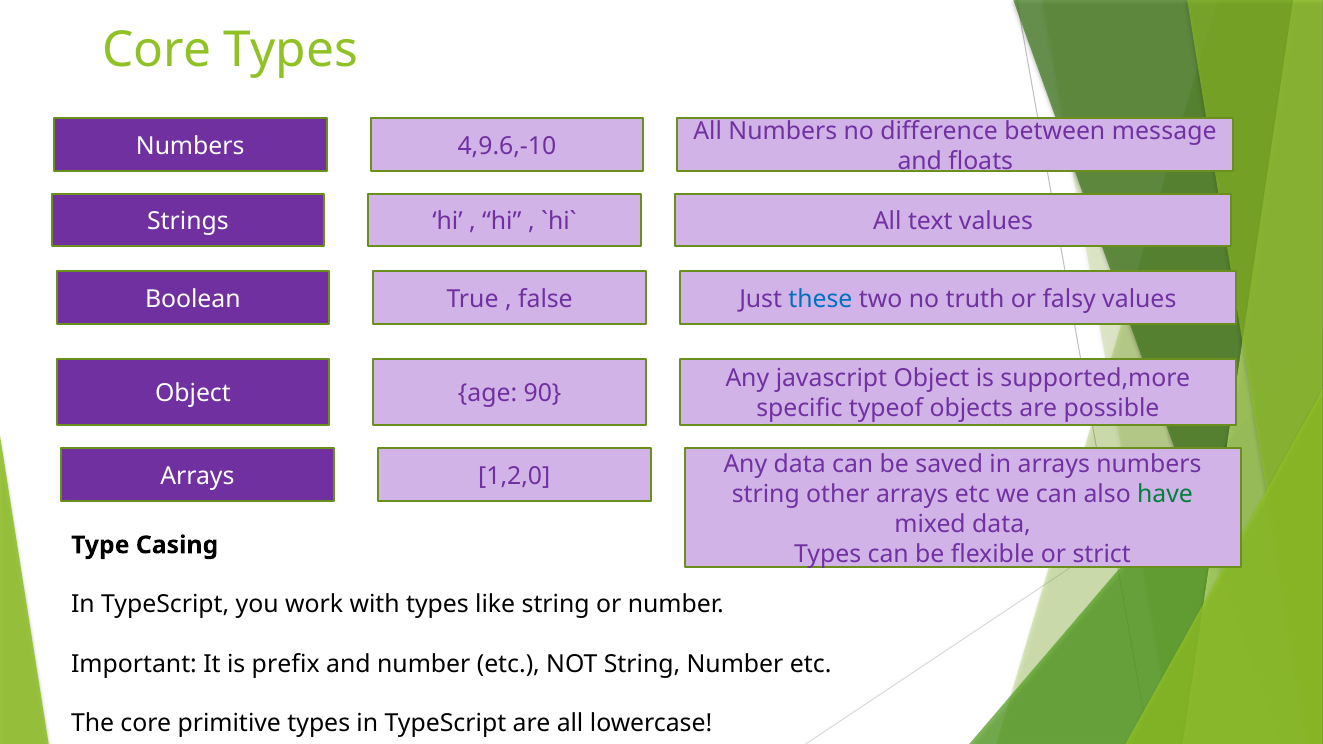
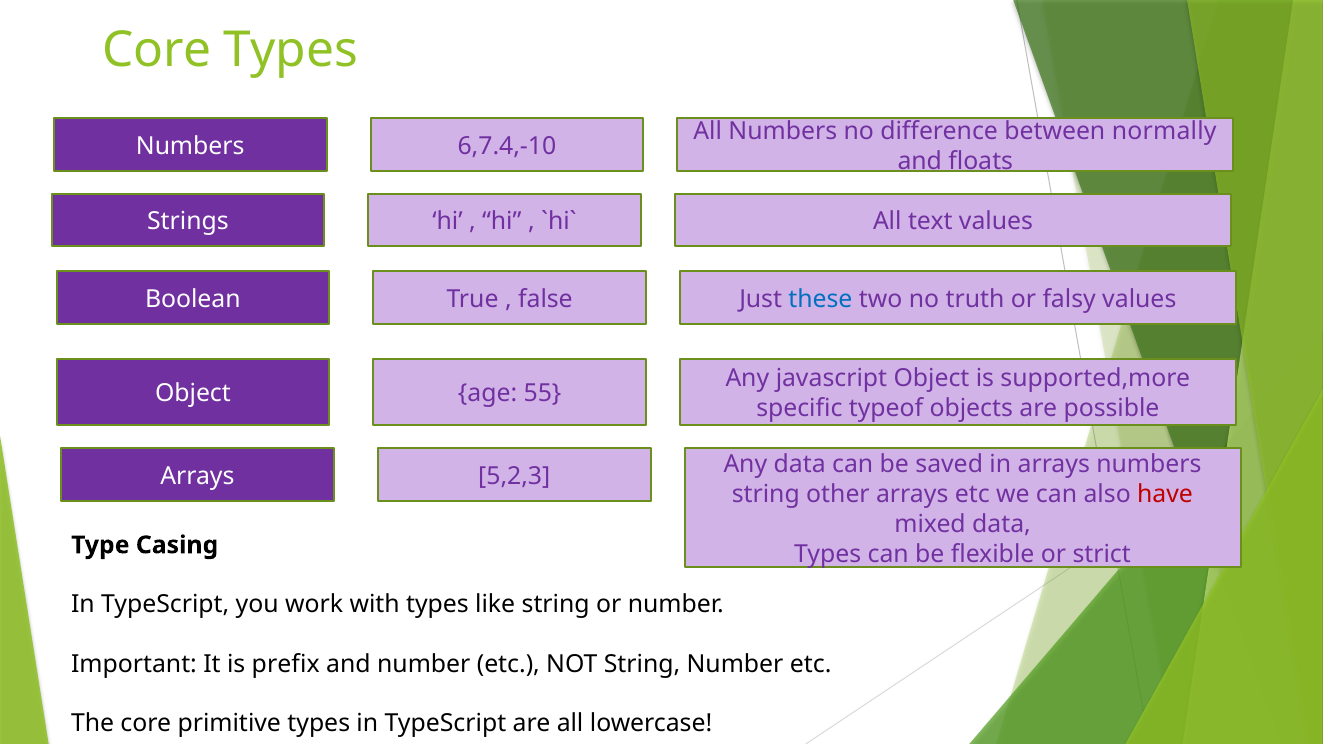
message: message -> normally (1164, 131)
4,9.6,-10: 4,9.6,-10 -> 6,7.4,-10 (507, 146)
90: 90 -> 55 (543, 394)
1,2,0: 1,2,0 -> 5,2,3 (514, 476)
have colour: green -> red (1165, 495)
